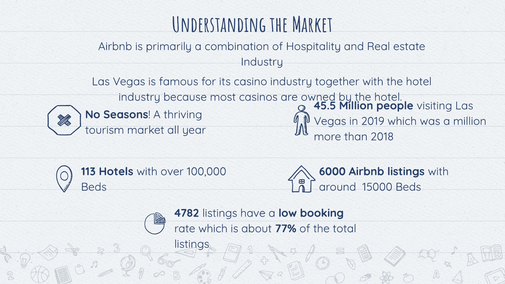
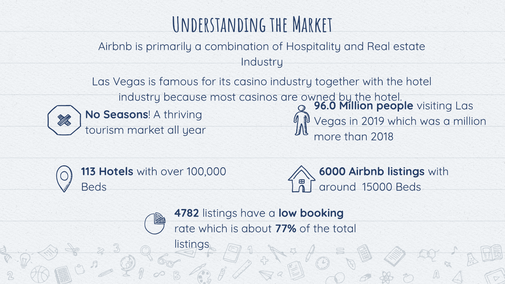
45.5: 45.5 -> 96.0 (325, 106)
